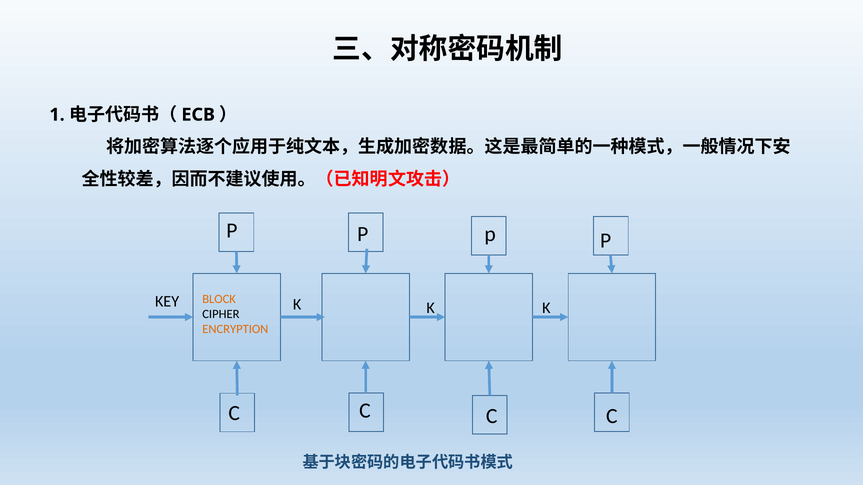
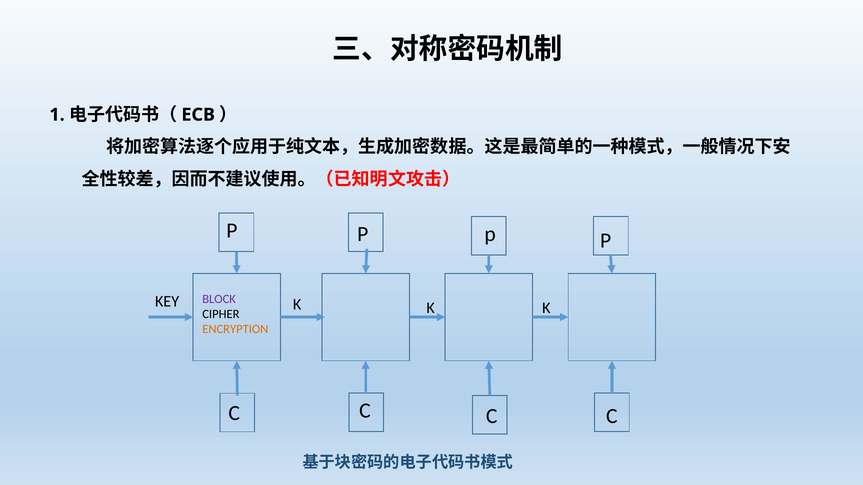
BLOCK colour: orange -> purple (219, 299)
